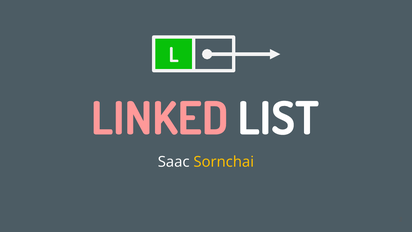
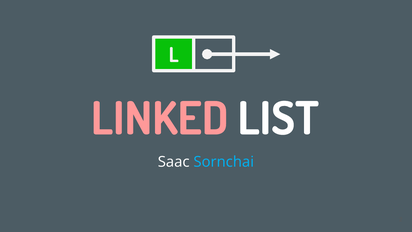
Sornchai colour: yellow -> light blue (224, 162)
